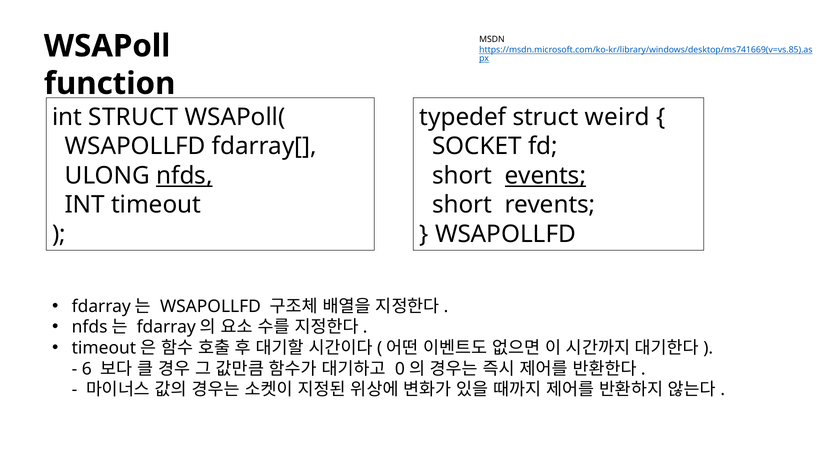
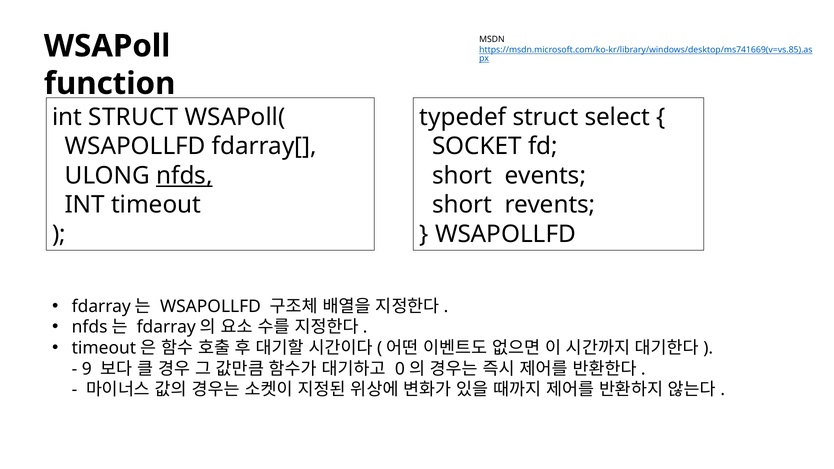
weird: weird -> select (617, 117)
events underline: present -> none (545, 176)
6: 6 -> 9 (87, 369)
